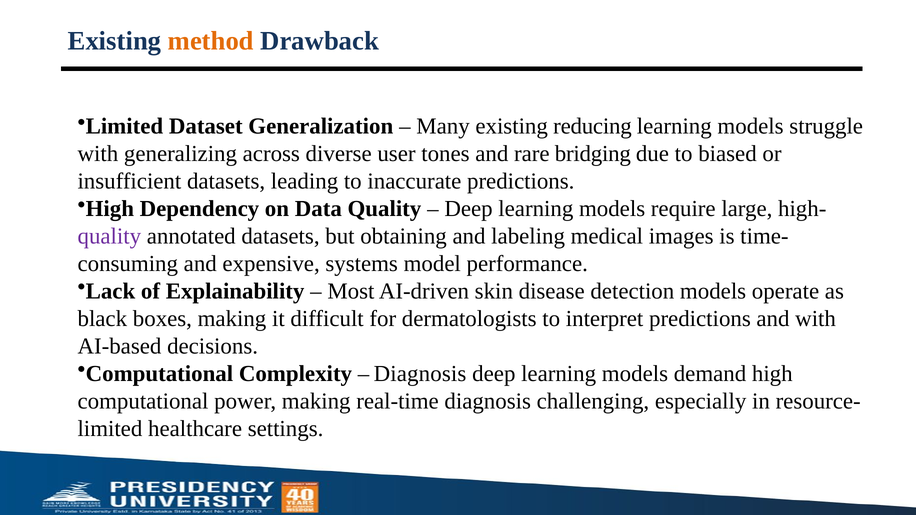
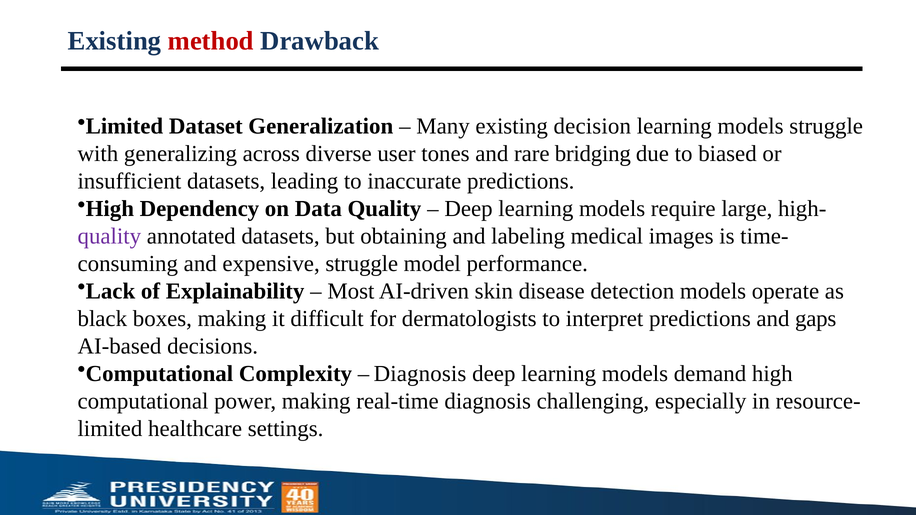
method colour: orange -> red (211, 41)
reducing: reducing -> decision (592, 126)
expensive systems: systems -> struggle (362, 264)
and with: with -> gaps (816, 319)
